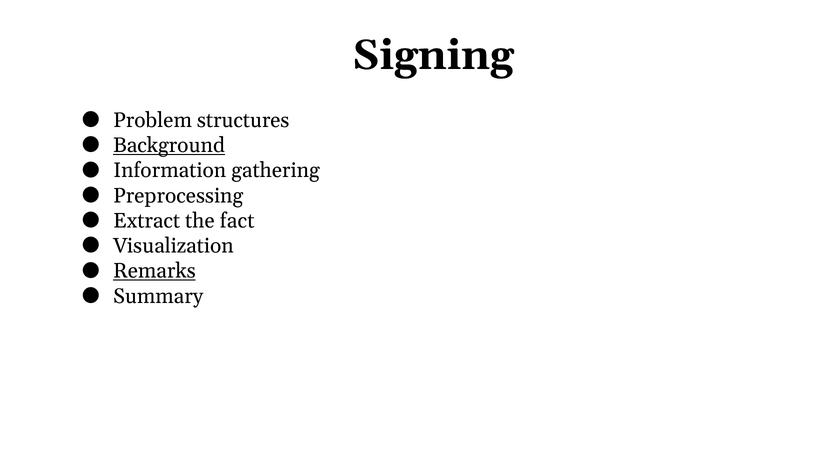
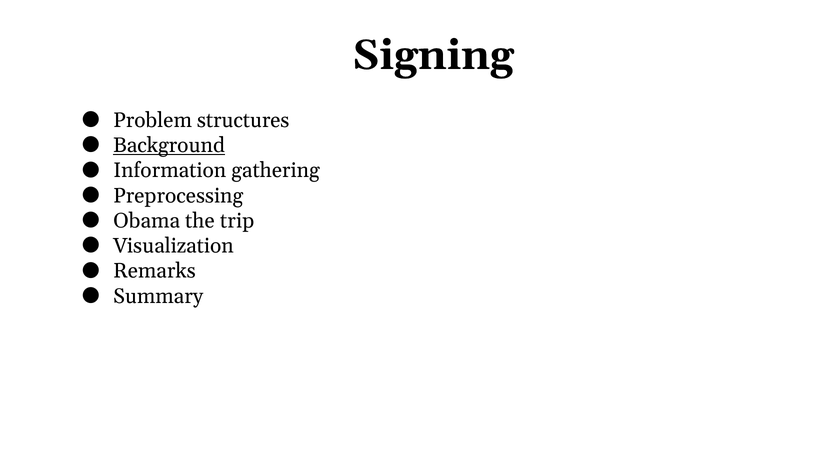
Extract: Extract -> Obama (147, 221)
fact: fact -> trip (237, 221)
Remarks underline: present -> none (154, 271)
